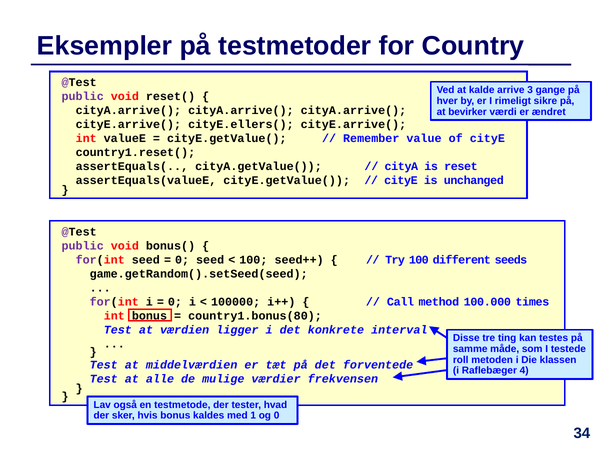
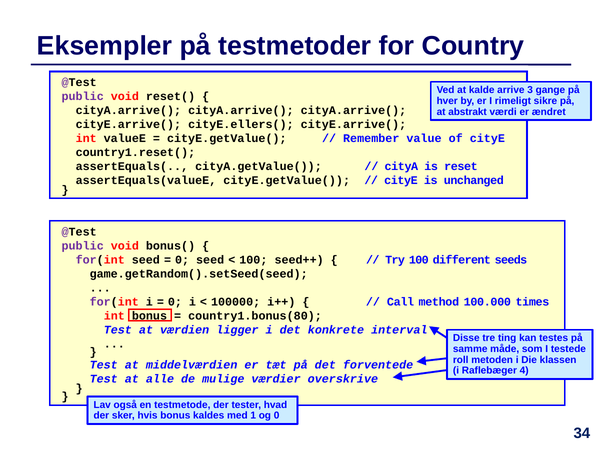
bevirker: bevirker -> abstrakt (468, 112)
frekvensen: frekvensen -> overskrive (343, 379)
